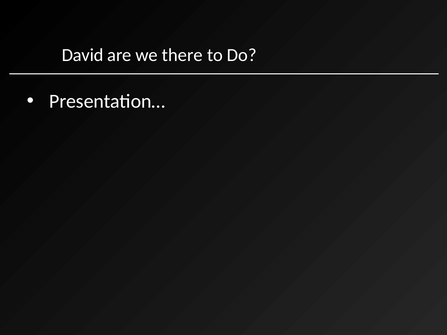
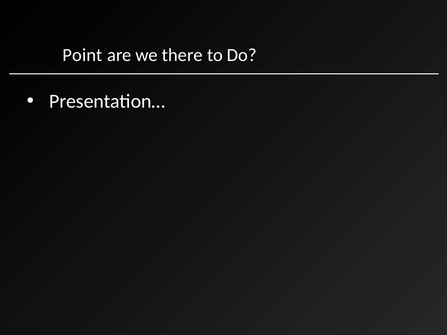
David: David -> Point (82, 55)
